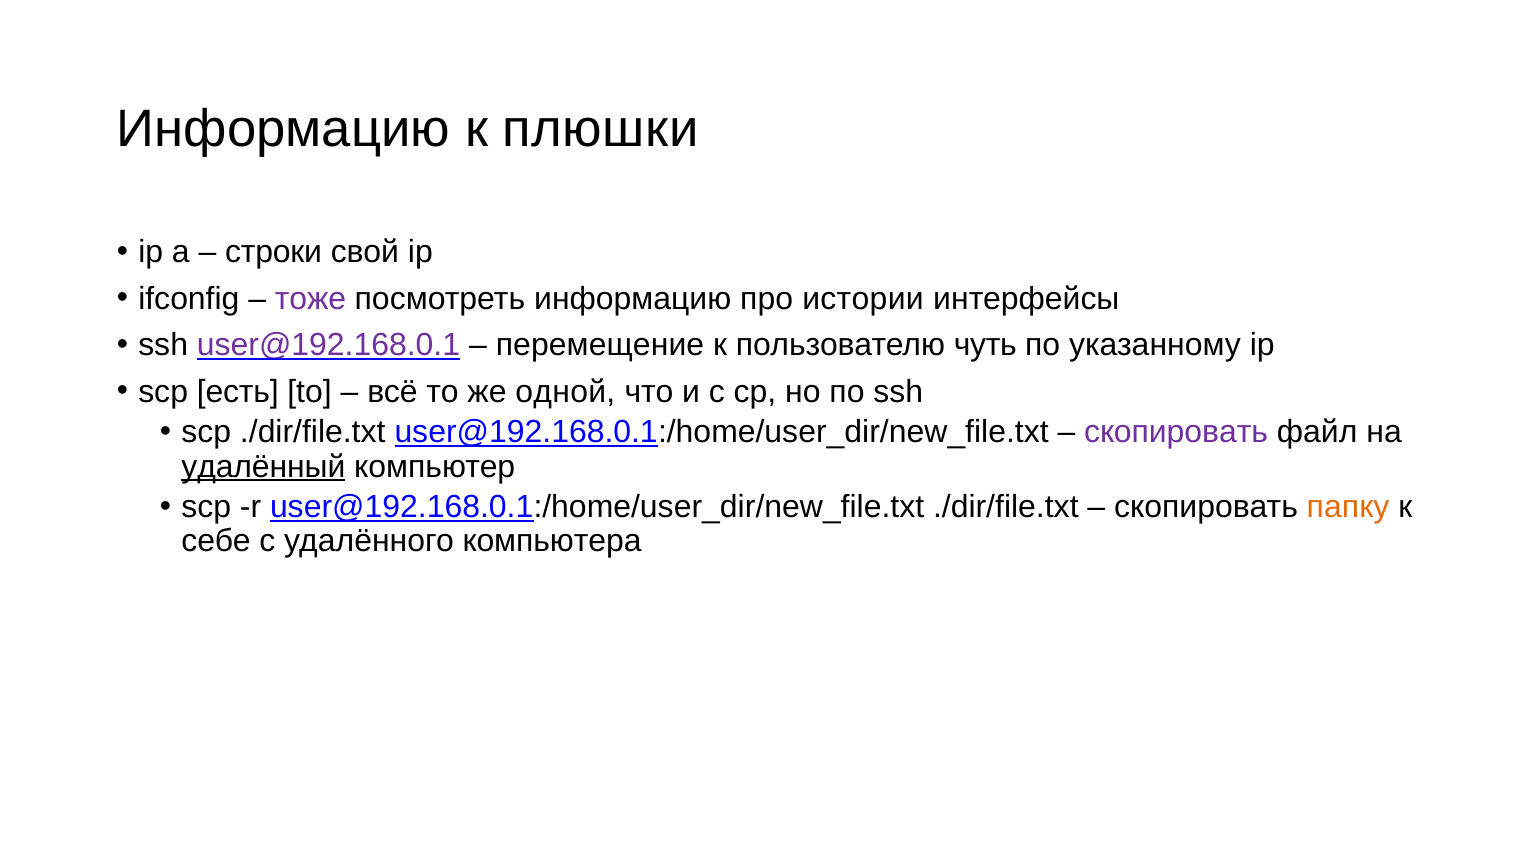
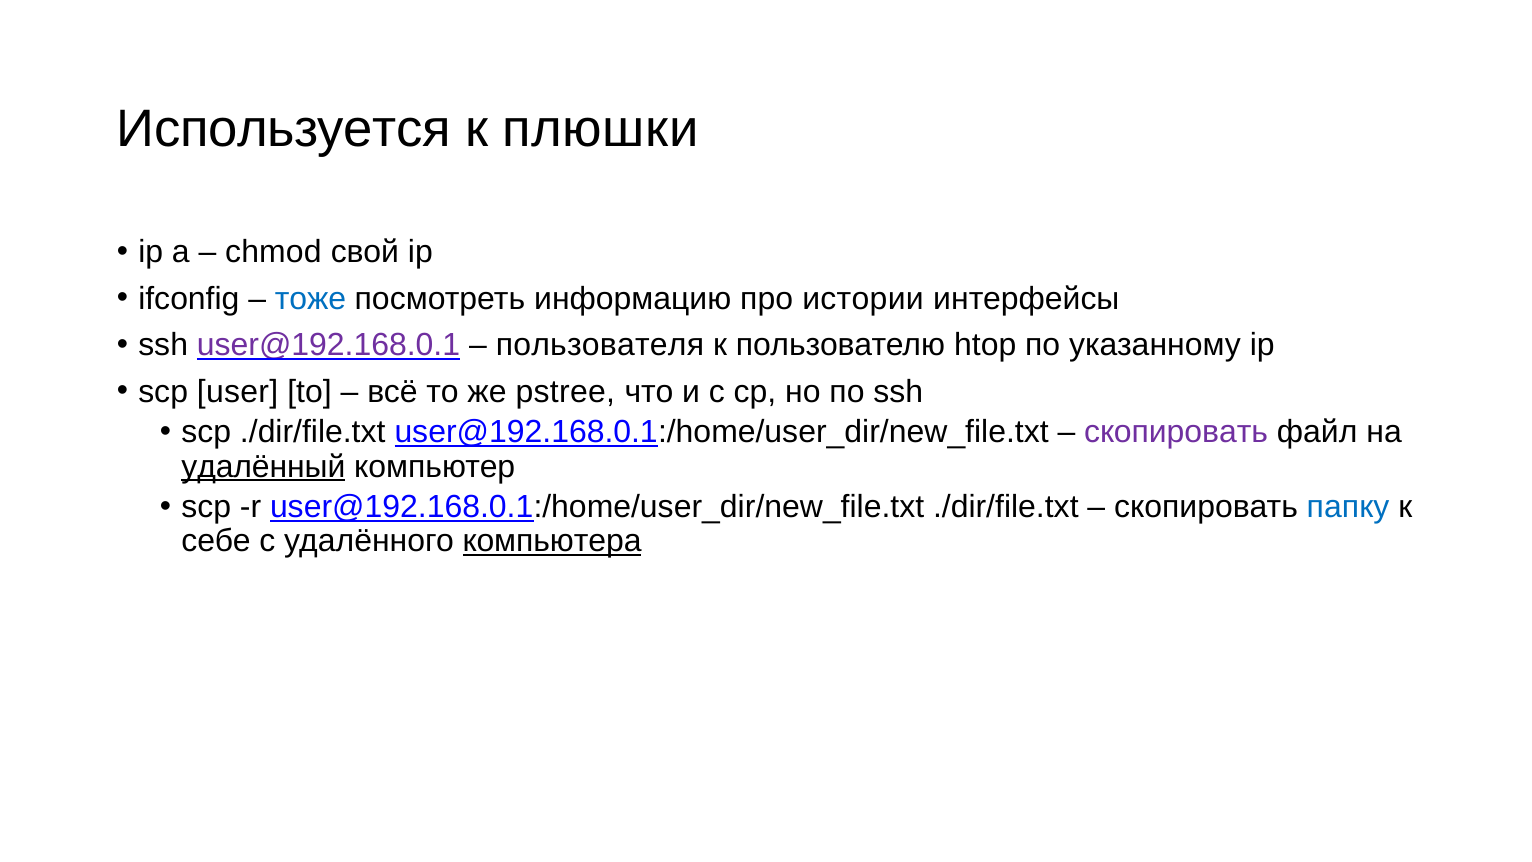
Информацию: Информацию -> Используется (284, 129)
строки: строки -> chmod (273, 252)
тоже colour: purple -> blue (310, 299)
перемещение: перемещение -> пользователя (600, 345)
чуть: чуть -> htop (985, 345)
есть: есть -> user (238, 391)
одной: одной -> pstree (565, 391)
папку colour: orange -> blue (1348, 507)
компьютера underline: none -> present (552, 541)
